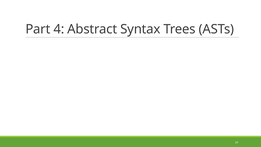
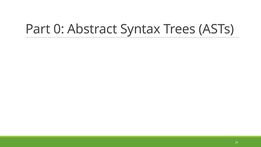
4: 4 -> 0 (59, 29)
